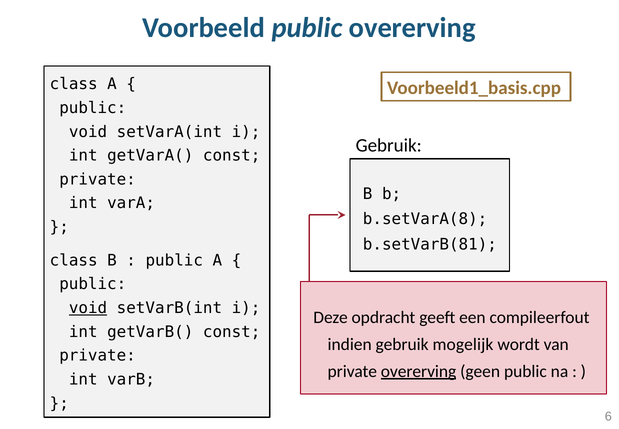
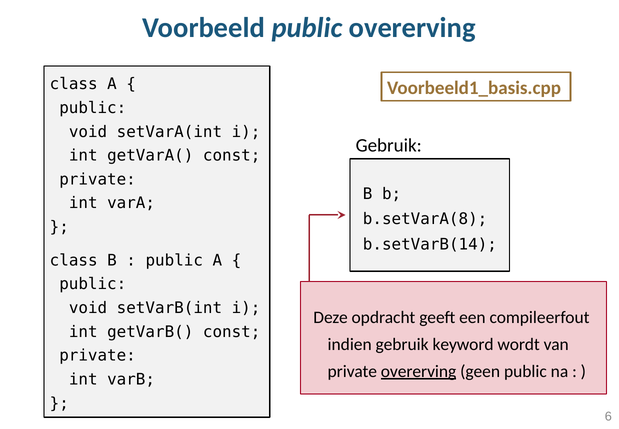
b.setVarB(81: b.setVarB(81 -> b.setVarB(14 (430, 244)
void underline: present -> none (88, 308)
mogelijk: mogelijk -> keyword (463, 344)
